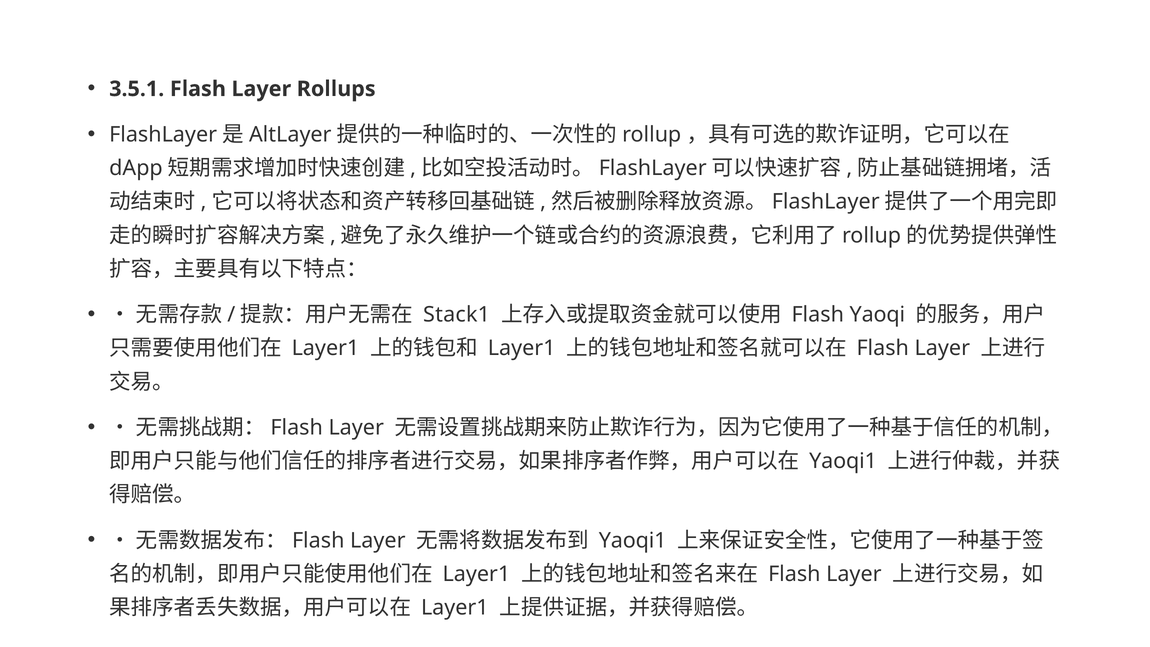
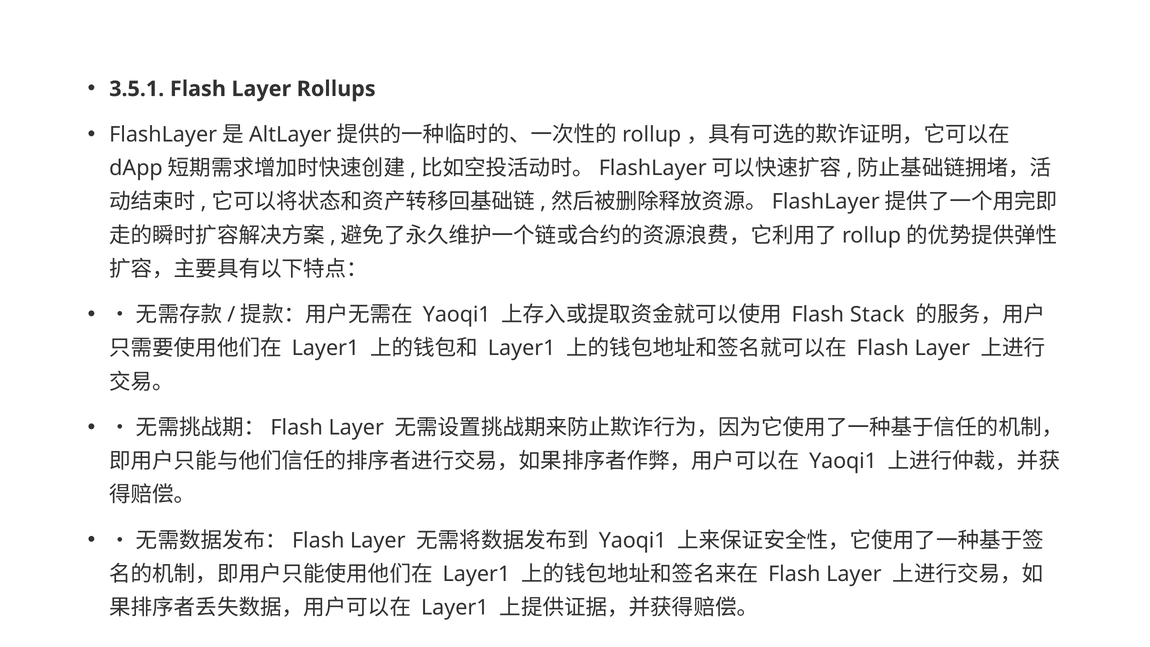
Stack1: Stack1 -> Yaoqi1 (457, 315)
Yaoqi: Yaoqi -> Stack (877, 315)
